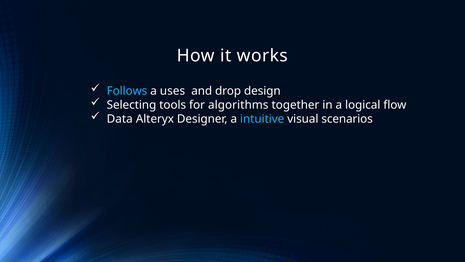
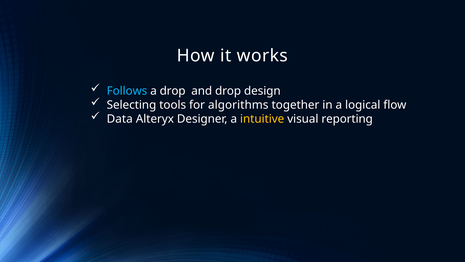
a uses: uses -> drop (173, 91)
intuitive colour: light blue -> yellow (262, 119)
scenarios: scenarios -> reporting (347, 119)
